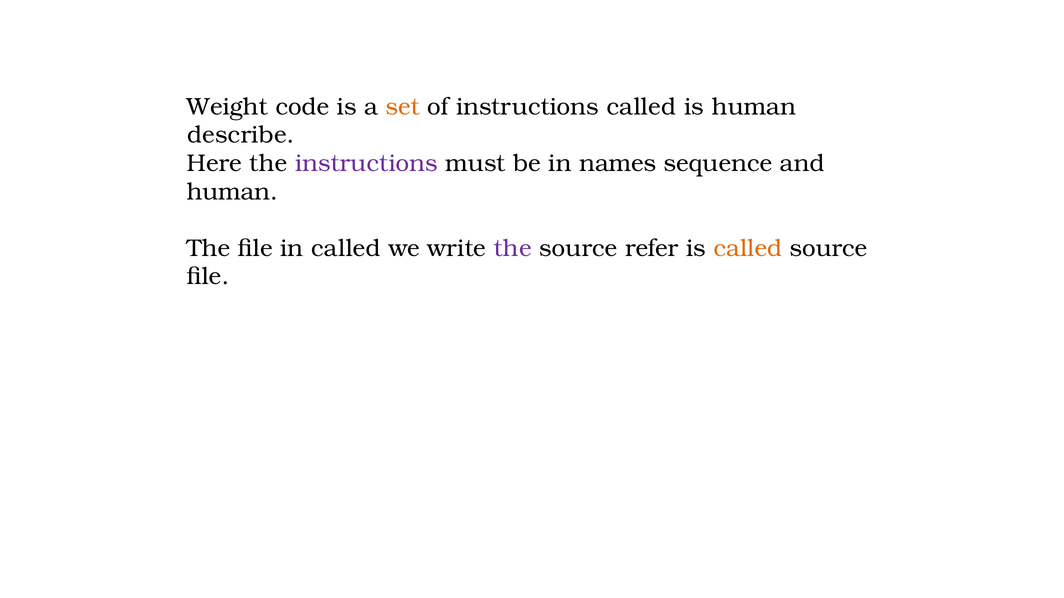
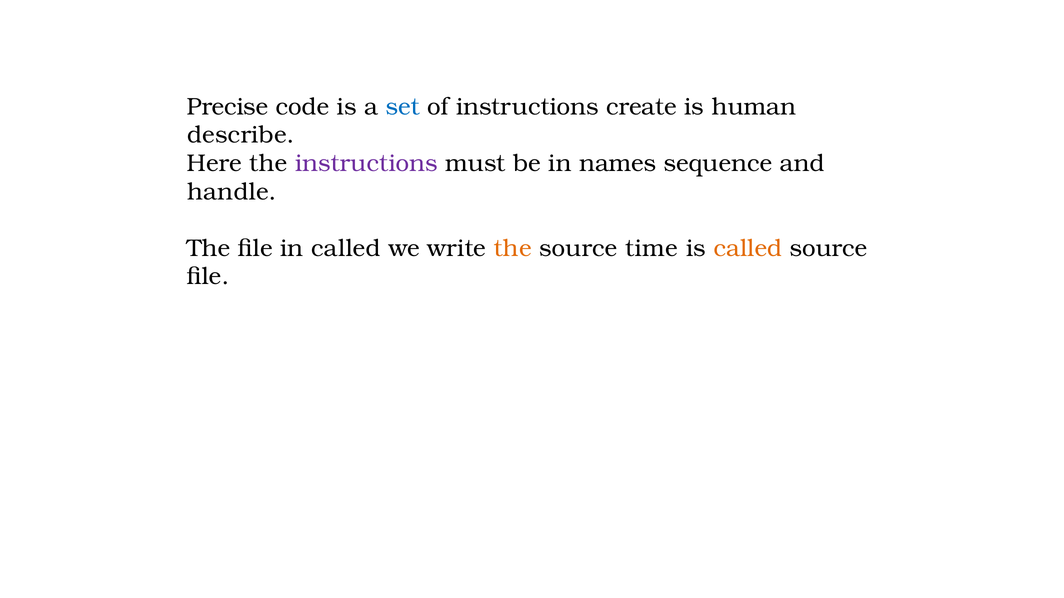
Weight: Weight -> Precise (228, 107)
set colour: orange -> blue (403, 107)
instructions called: called -> create (642, 107)
human: human -> handle (232, 192)
the colour: purple -> orange (513, 248)
refer: refer -> time (652, 248)
